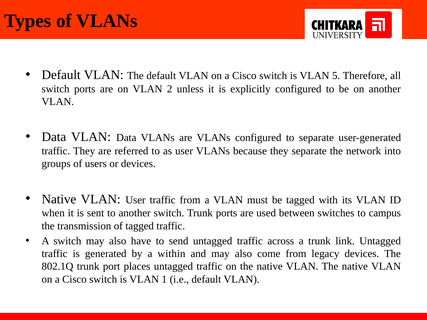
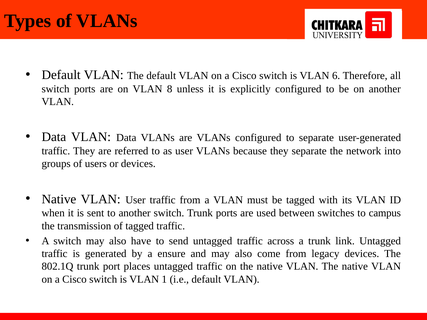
5: 5 -> 6 (336, 76)
2: 2 -> 8 (170, 89)
within: within -> ensure (172, 254)
